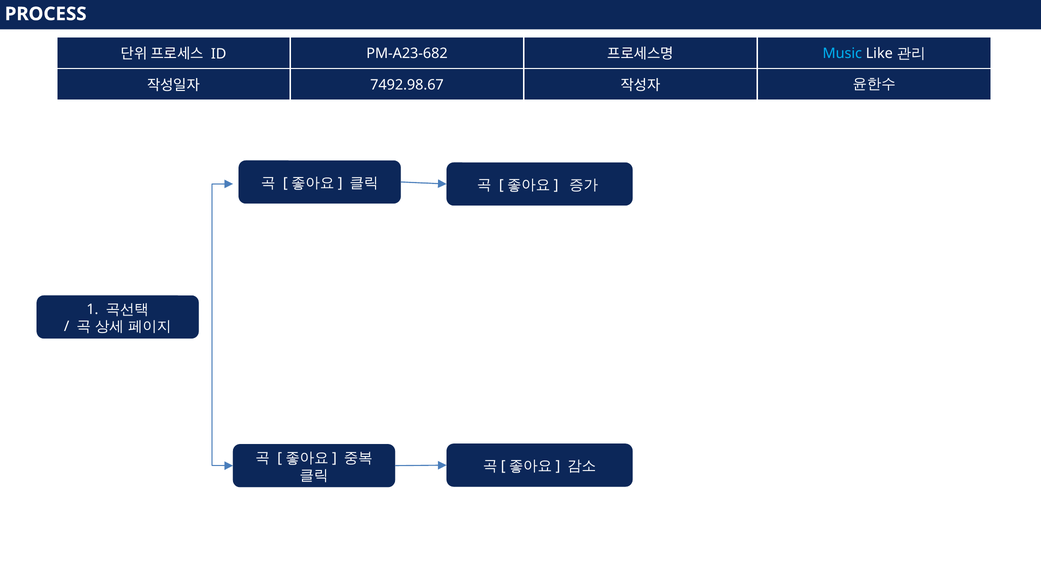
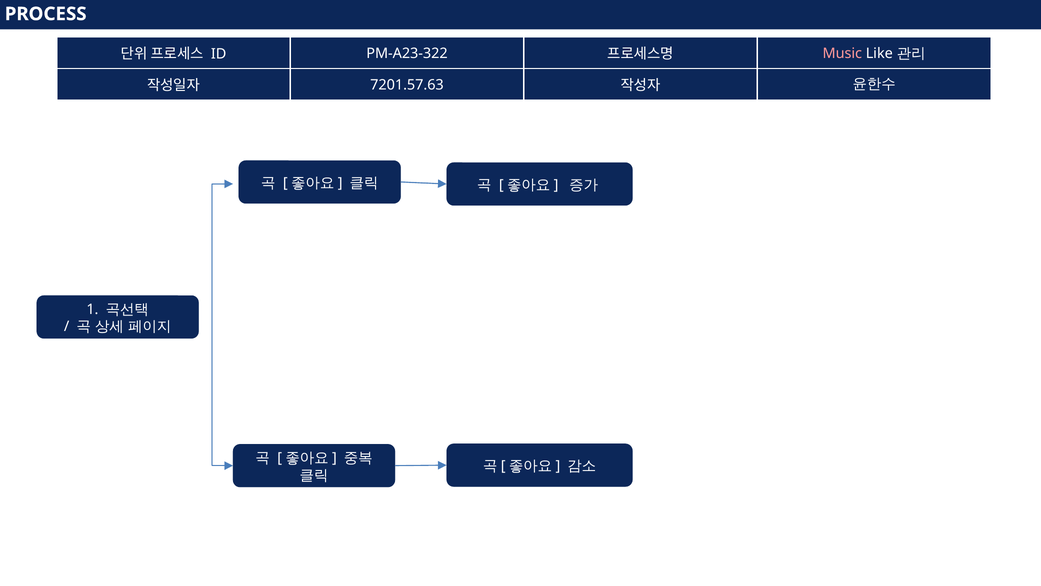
PM-A23-682: PM-A23-682 -> PM-A23-322 (407, 53)
Music colour: light blue -> pink (842, 53)
7492.98.67: 7492.98.67 -> 7201.57.63 (407, 85)
